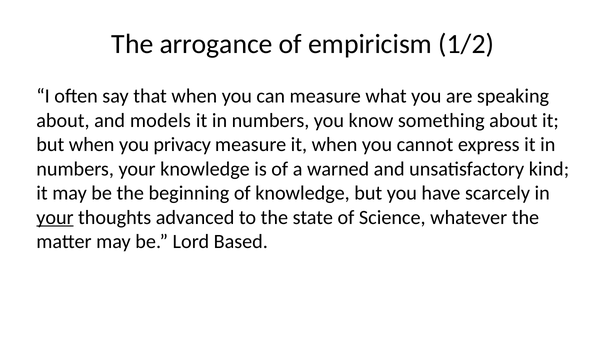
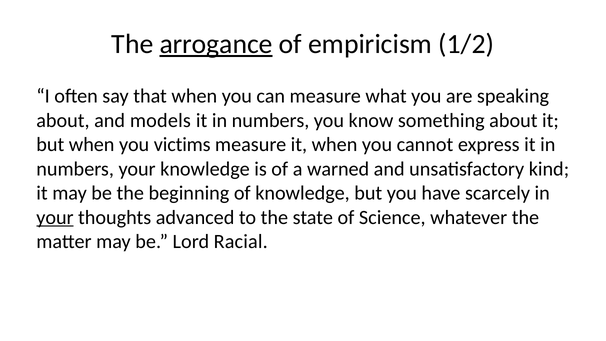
arrogance underline: none -> present (216, 44)
privacy: privacy -> victims (182, 145)
Based: Based -> Racial (241, 242)
